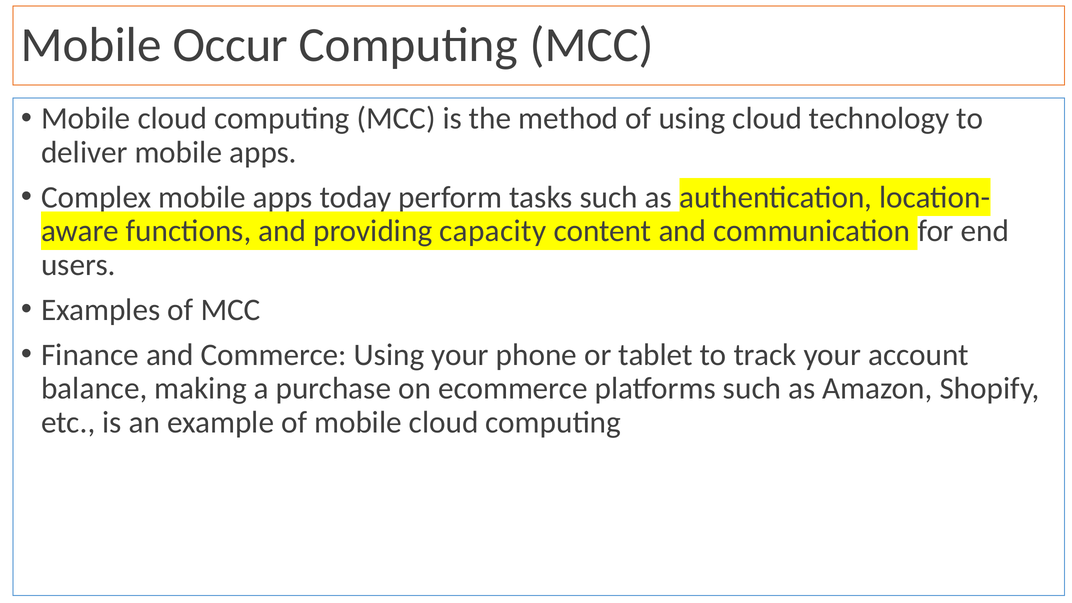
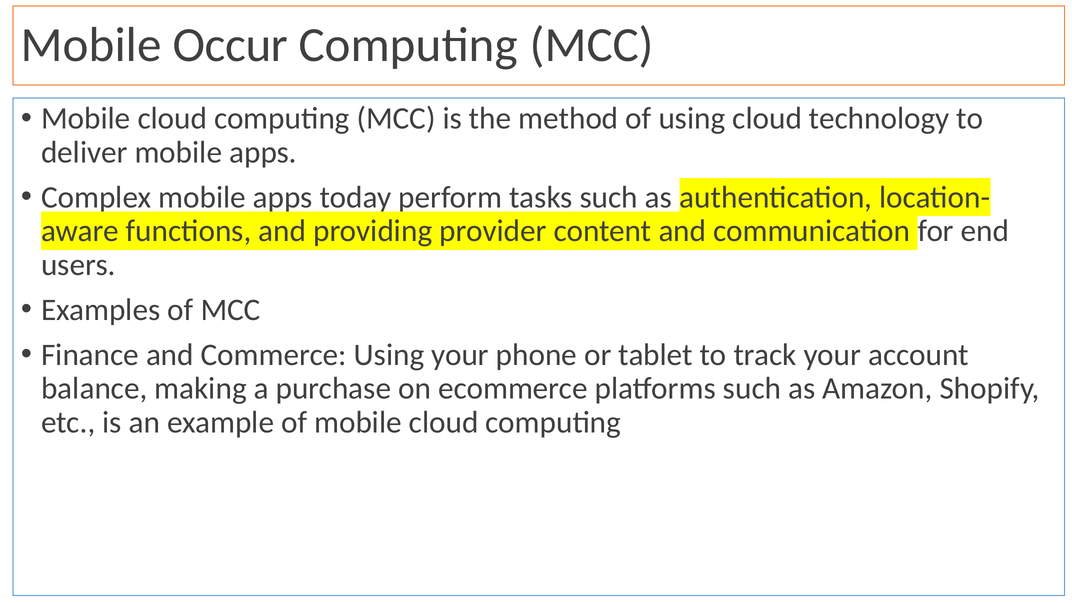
capacity: capacity -> provider (493, 231)
